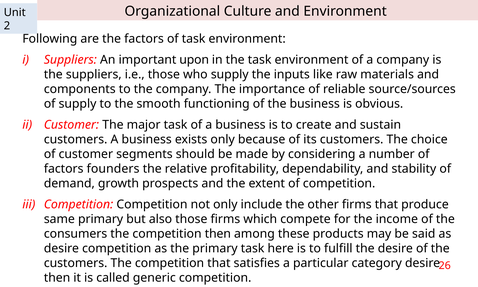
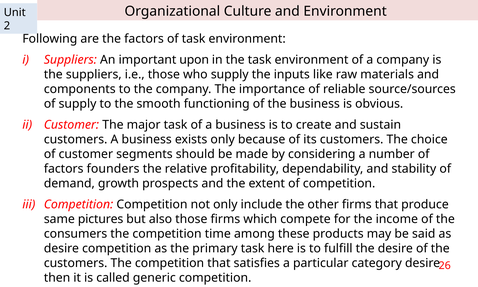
same primary: primary -> pictures (101, 219)
competition then: then -> time (218, 234)
